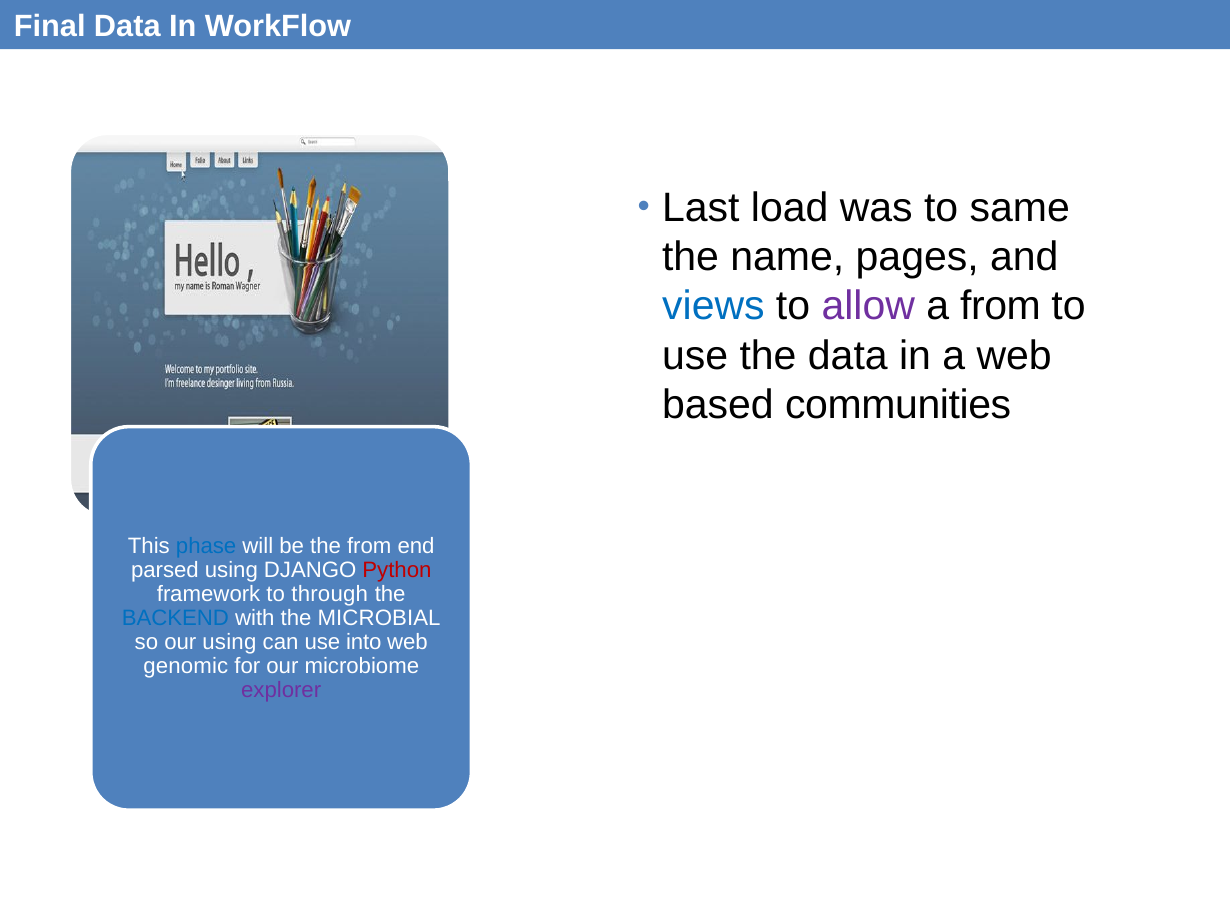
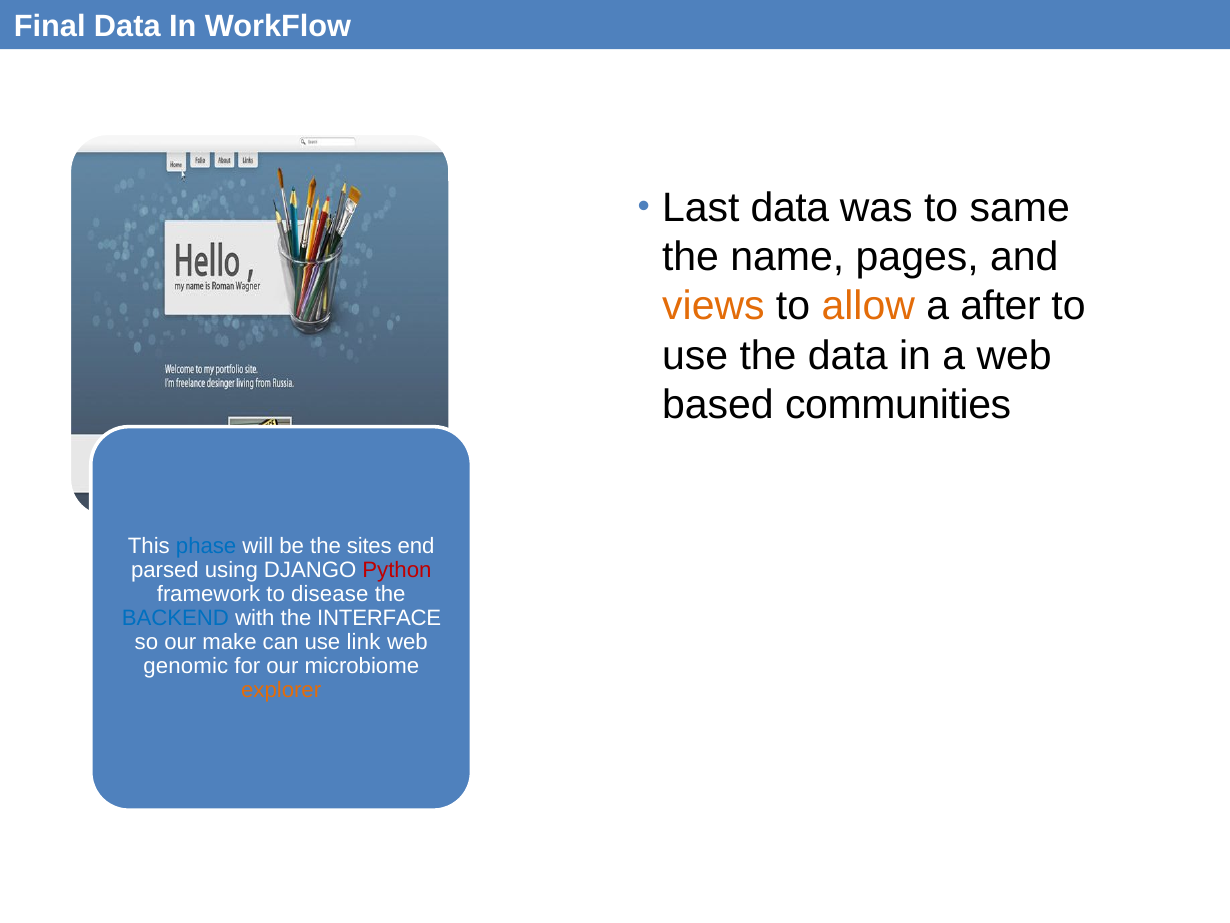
Last load: load -> data (790, 208)
views colour: blue -> orange (713, 306)
allow colour: purple -> orange (868, 306)
a from: from -> after (1001, 306)
the from: from -> sites (369, 546)
through: through -> disease (330, 594)
MICROBIAL: MICROBIAL -> INTERFACE (379, 618)
our using: using -> make (230, 642)
into: into -> link (364, 642)
explorer colour: purple -> orange (281, 690)
